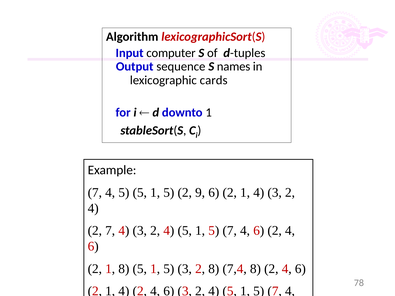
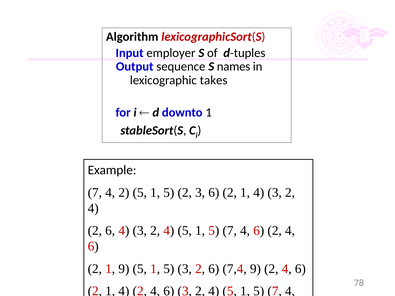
computer: computer -> employer (171, 53)
cards: cards -> takes (214, 80)
7 4 5: 5 -> 2 (124, 193)
2 9: 9 -> 3 (200, 193)
7: 7 -> 6 (110, 231)
1 8: 8 -> 9 (124, 269)
3 2 8: 8 -> 6 (214, 269)
7,4 8: 8 -> 9 (255, 269)
